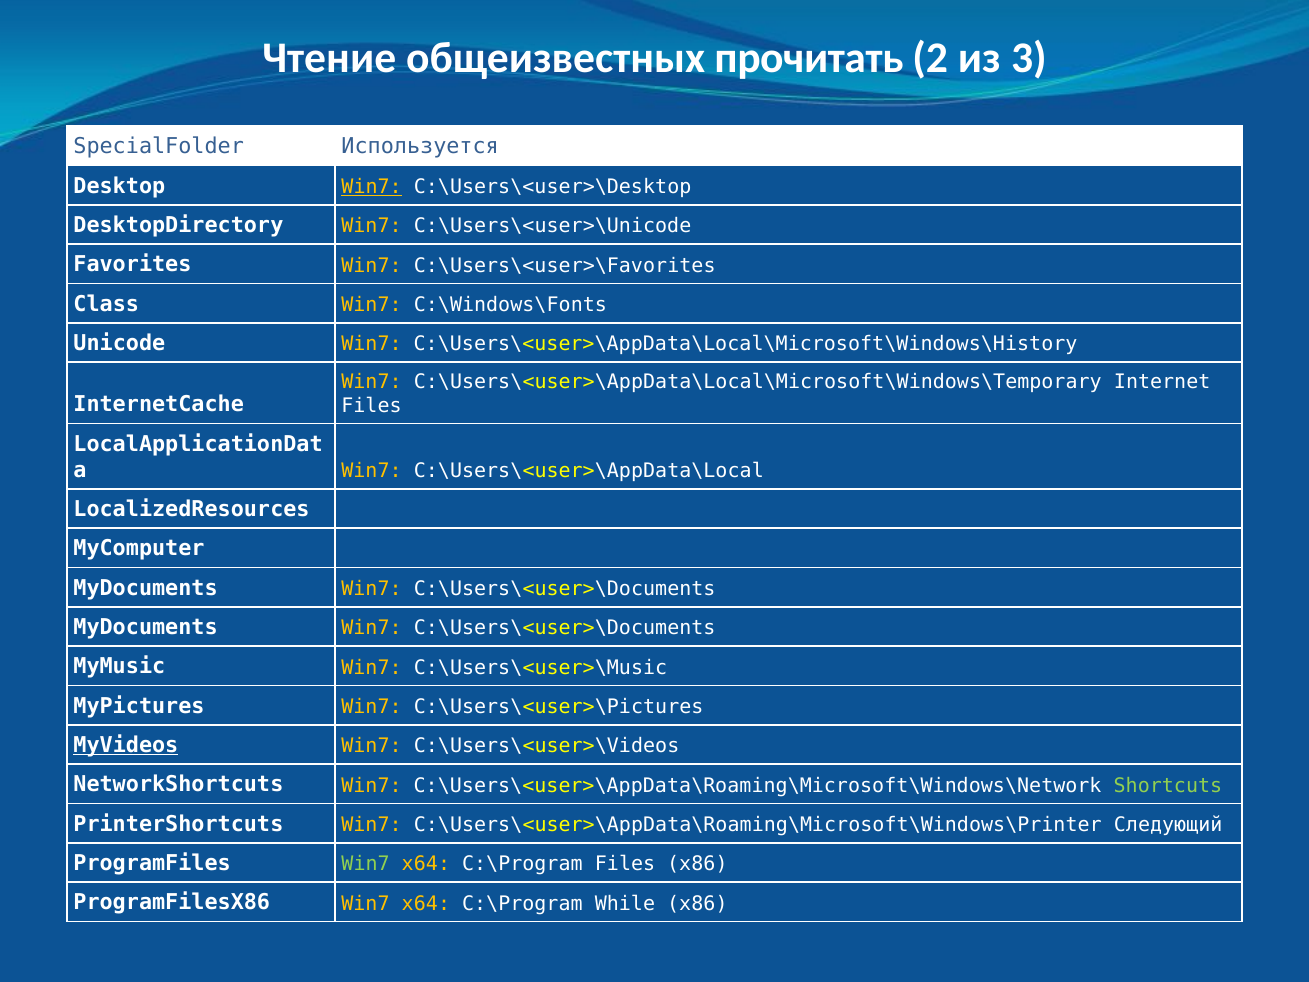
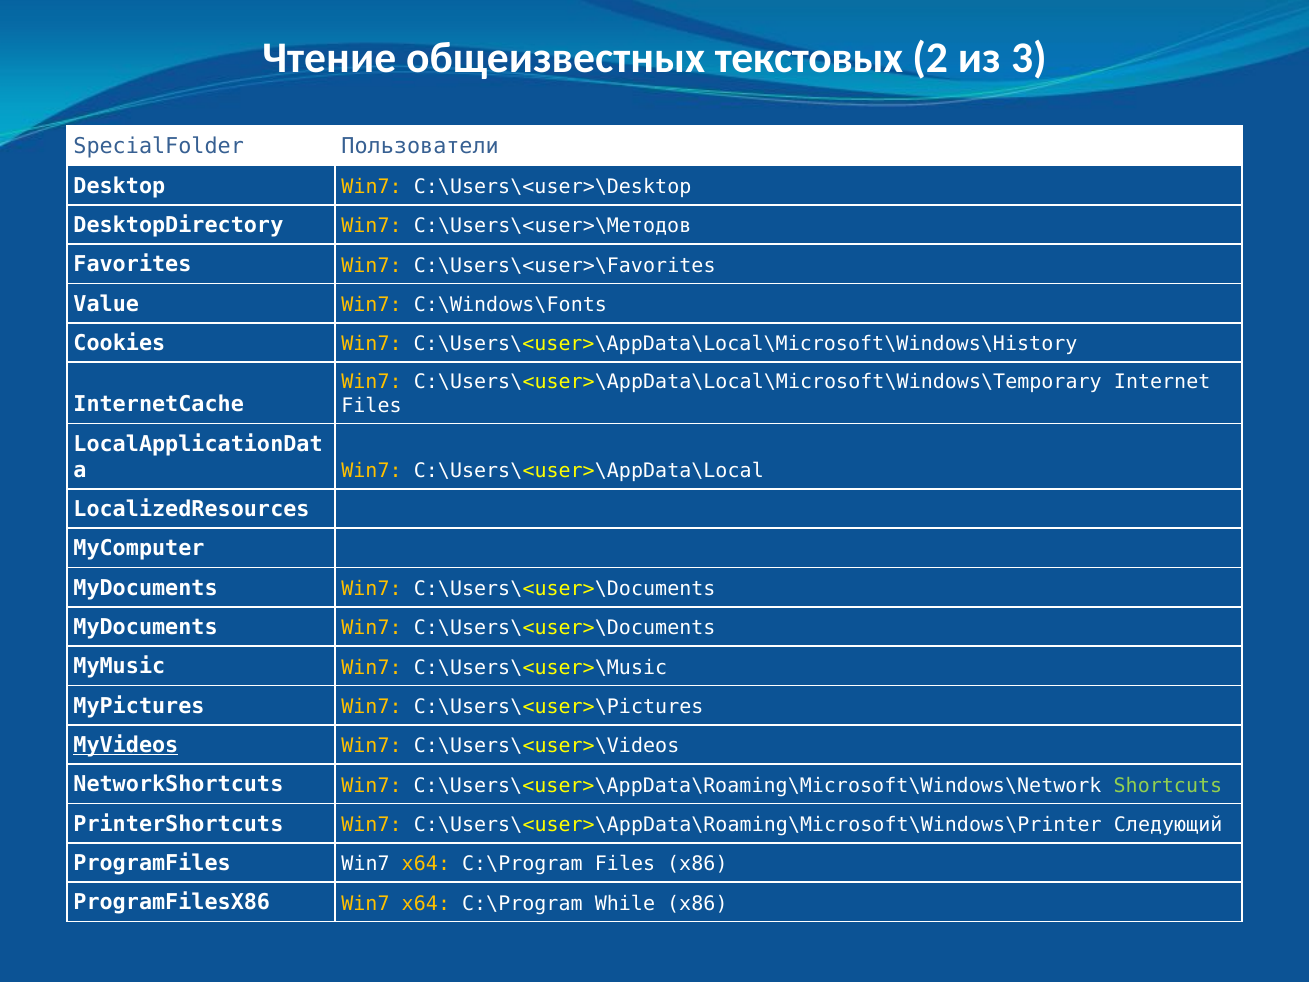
прочитать: прочитать -> текстовых (809, 58)
Используется: Используется -> Пользователи (420, 146)
Win7 underline: present -> none (372, 187)
C:\Users\<user>\Unicode: C:\Users\<user>\Unicode -> C:\Users\<user>\Методов (553, 226)
Class: Class -> Value (106, 304)
Unicode: Unicode -> Cookies (119, 343)
Win7 colour: light green -> white (366, 864)
